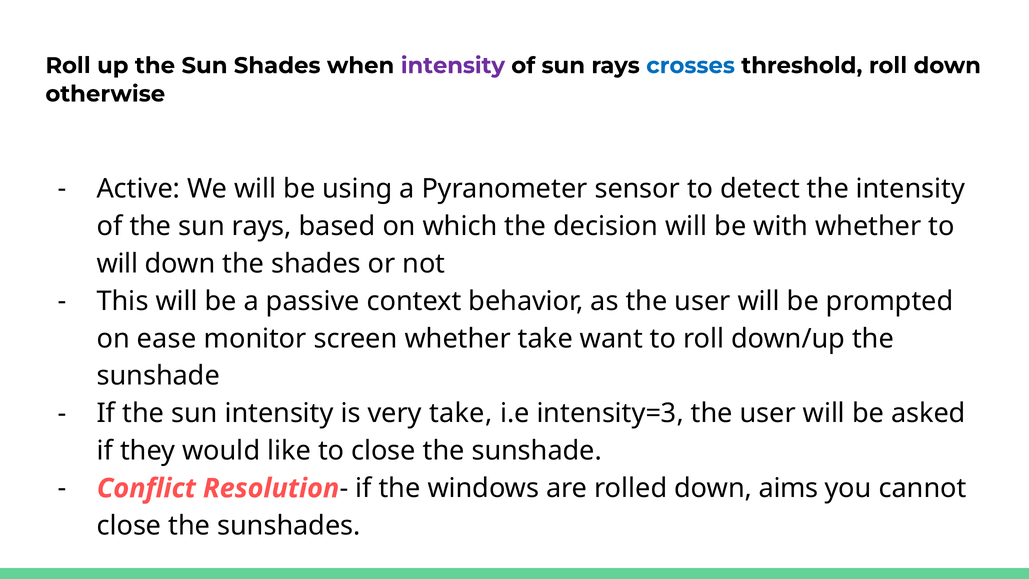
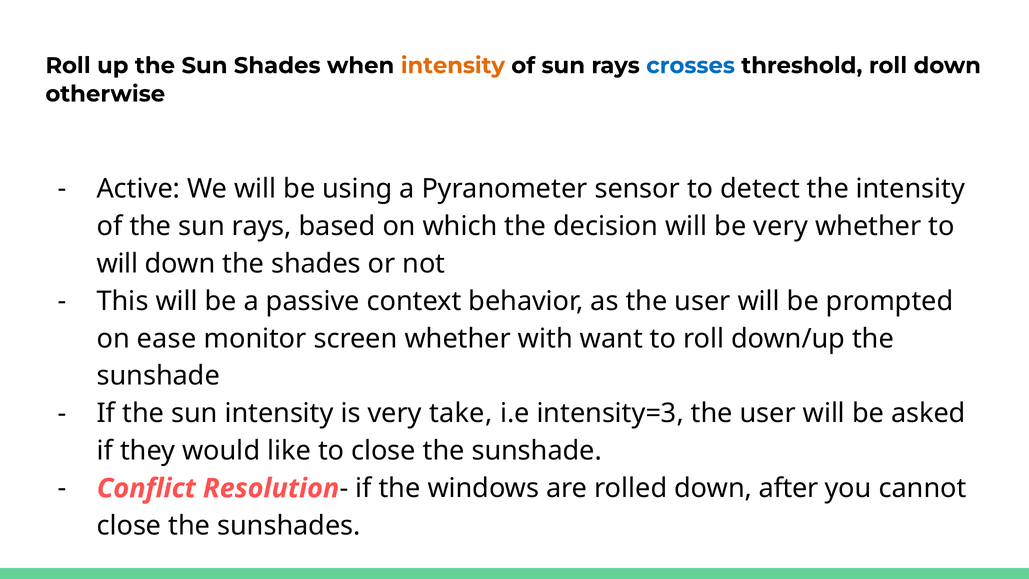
intensity colour: purple -> orange (453, 66)
be with: with -> very (781, 226)
whether take: take -> with (545, 338)
aims: aims -> after (789, 488)
